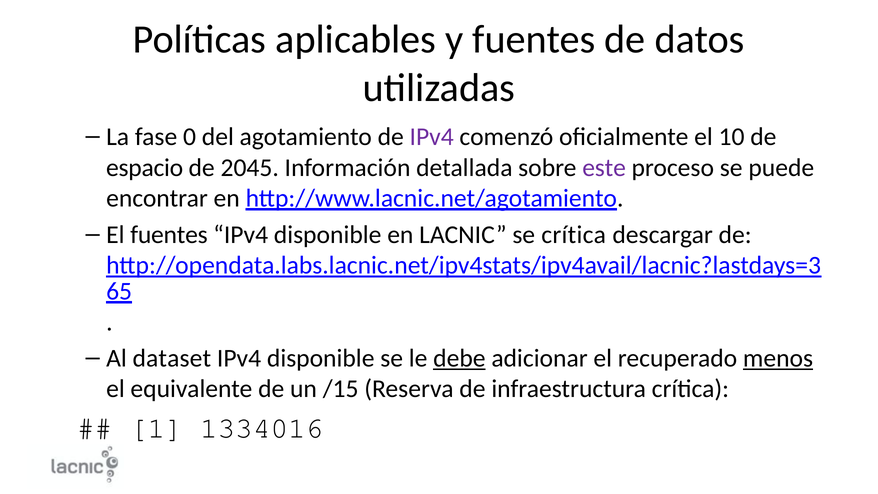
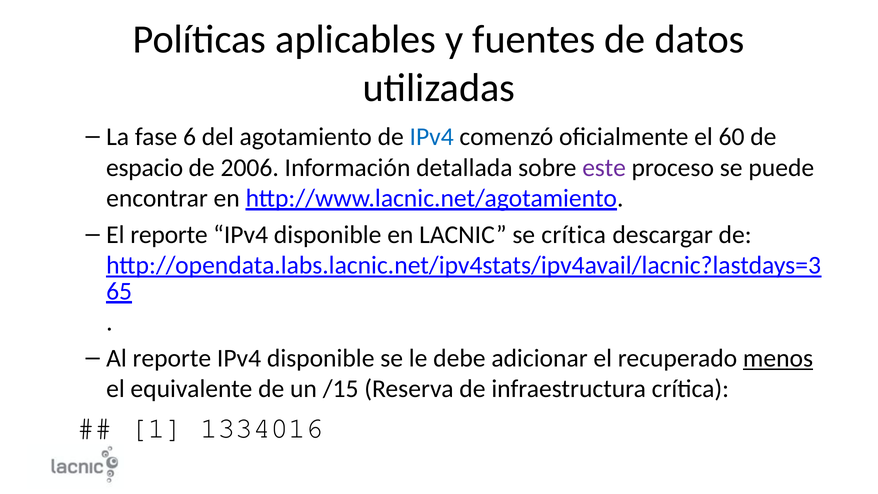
0: 0 -> 6 (189, 137)
IPv4 colour: purple -> blue (432, 137)
10: 10 -> 60 (732, 137)
2045: 2045 -> 2006 (250, 168)
El fuentes: fuentes -> reporte (169, 235)
Al dataset: dataset -> reporte (172, 358)
debe underline: present -> none (459, 358)
